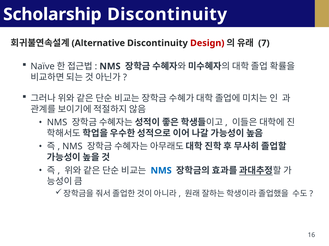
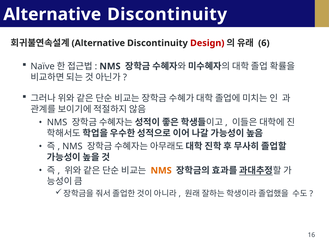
Scholarship: Scholarship -> Alternative (52, 14)
7: 7 -> 6 (264, 43)
NMS colour: blue -> orange (161, 171)
